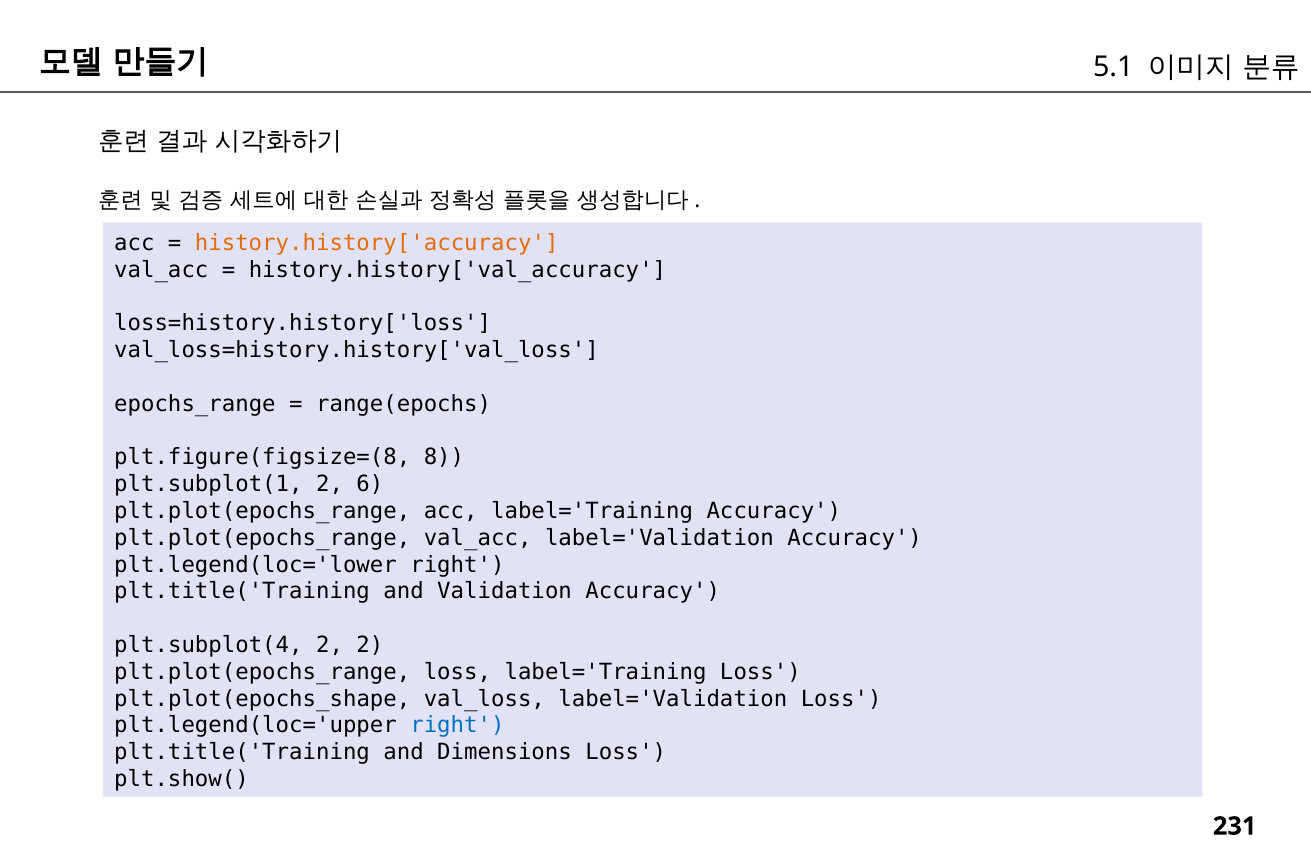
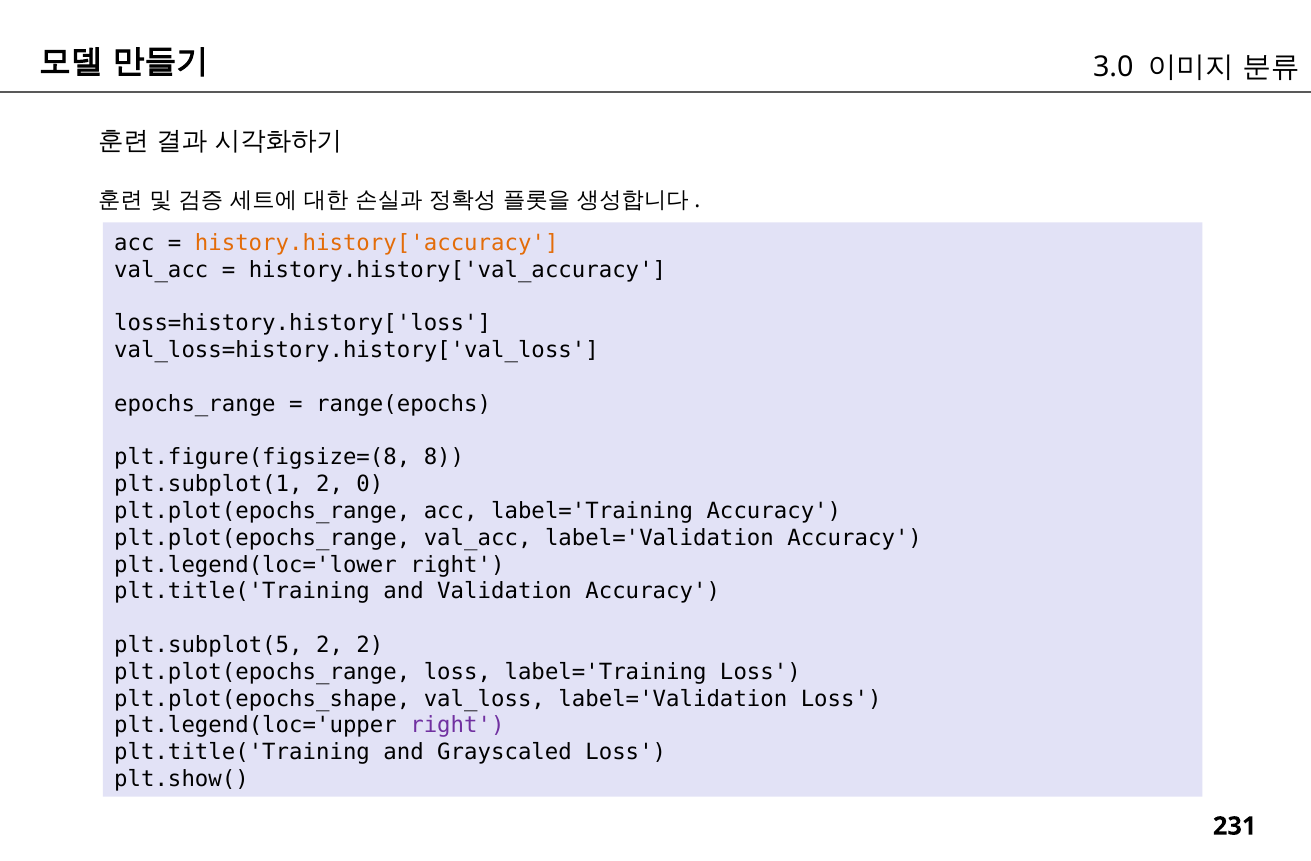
5.1: 5.1 -> 3.0 (1113, 67)
6: 6 -> 0 (370, 484)
plt.subplot(4: plt.subplot(4 -> plt.subplot(5 (208, 645)
right colour: blue -> purple (457, 726)
Dimensions: Dimensions -> Grayscaled (505, 752)
